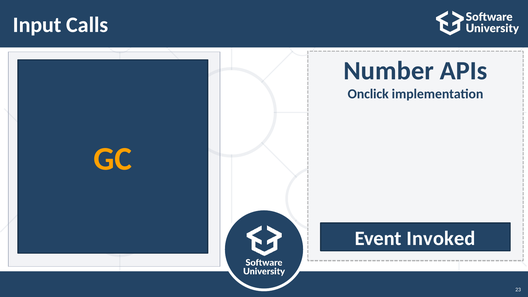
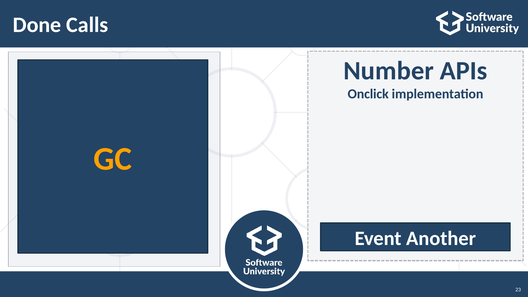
Input: Input -> Done (37, 25)
Invoked: Invoked -> Another (441, 239)
